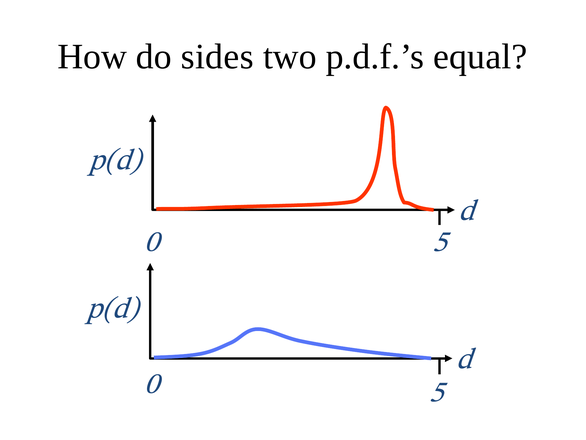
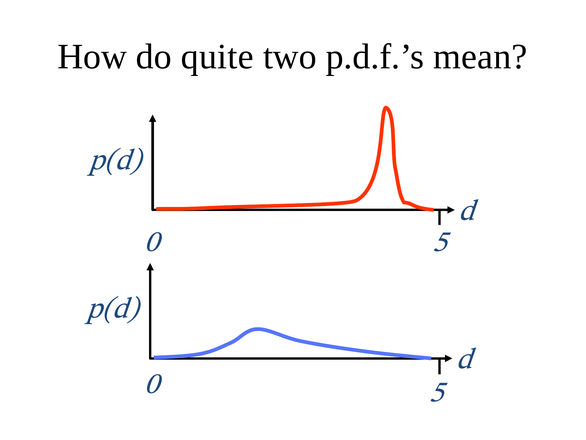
sides: sides -> quite (217, 57)
equal: equal -> mean (480, 57)
